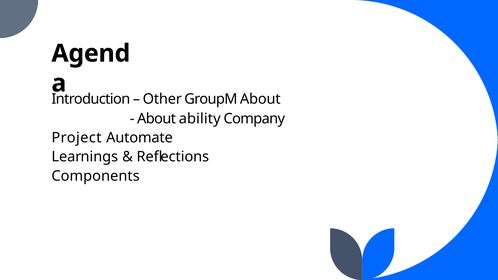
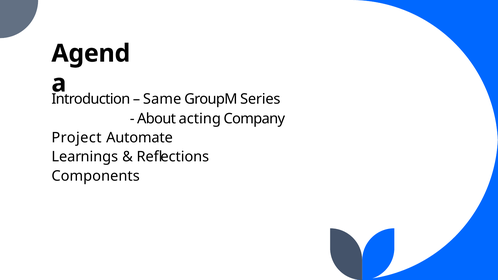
Other: Other -> Same (162, 99)
GroupM About: About -> Series (260, 99)
ability: ability -> acting (200, 119)
